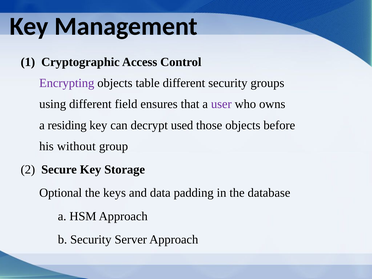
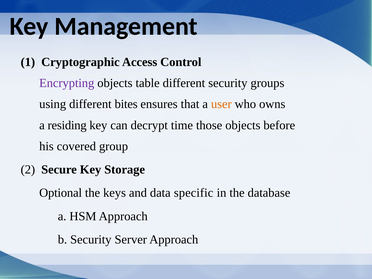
field: field -> bites (126, 104)
user colour: purple -> orange (221, 104)
used: used -> time (182, 125)
without: without -> covered (76, 146)
padding: padding -> specific (194, 193)
